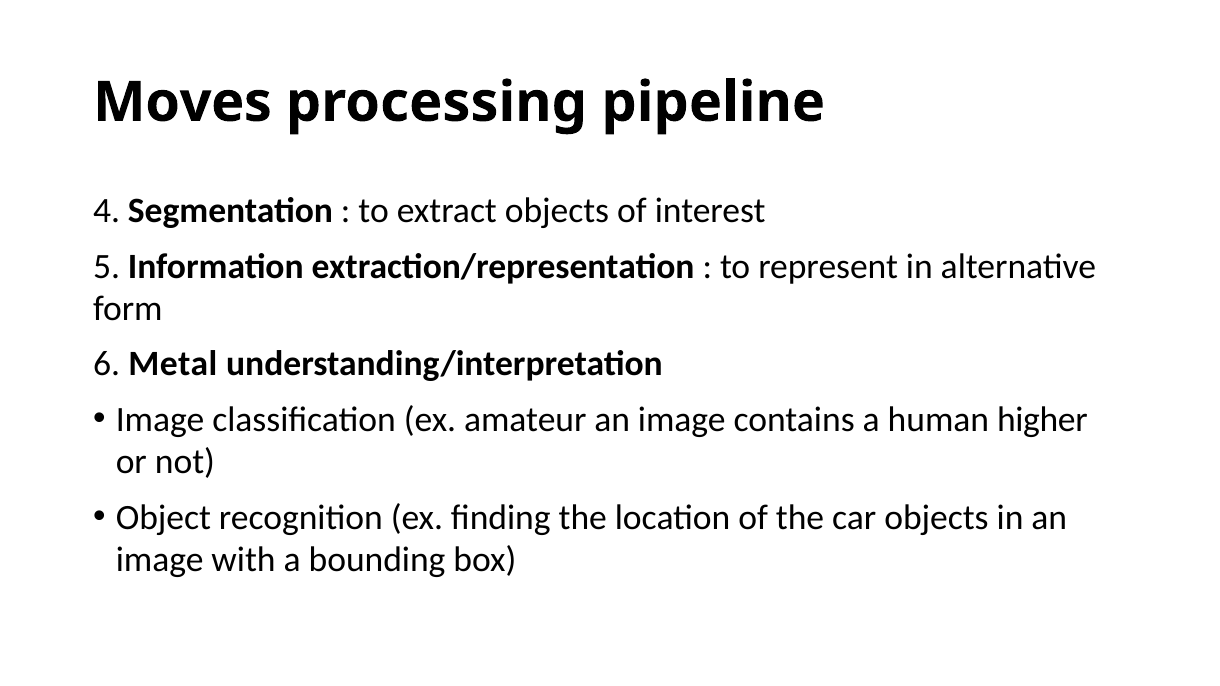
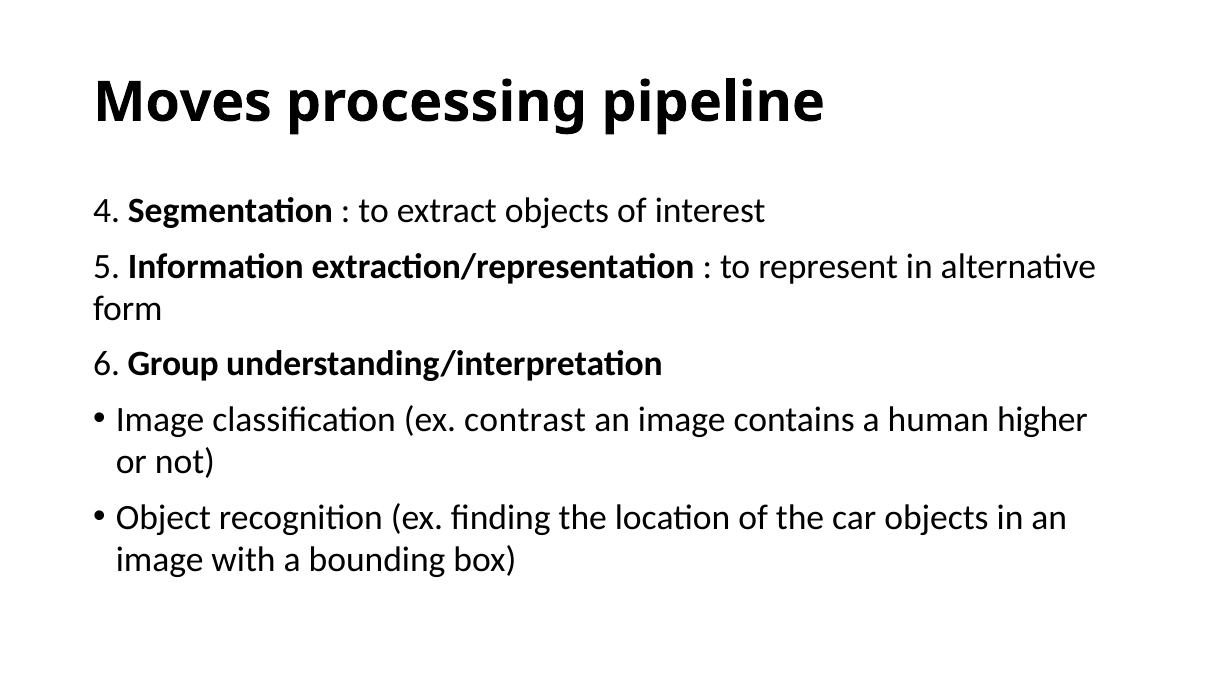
Metal: Metal -> Group (173, 364)
amateur: amateur -> contrast (525, 420)
